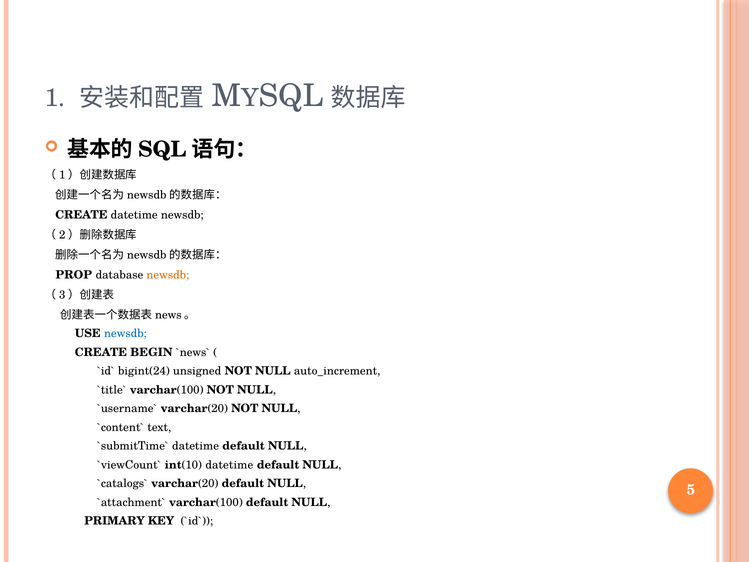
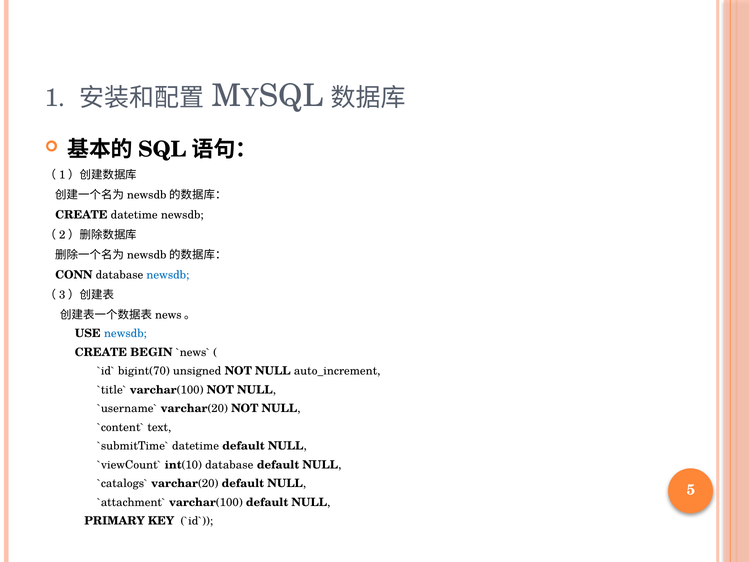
PROP: PROP -> CONN (74, 275)
newsdb colour: orange -> blue (168, 275)
bigint(24: bigint(24 -> bigint(70 (144, 371)
int(10 datetime: datetime -> database (229, 465)
